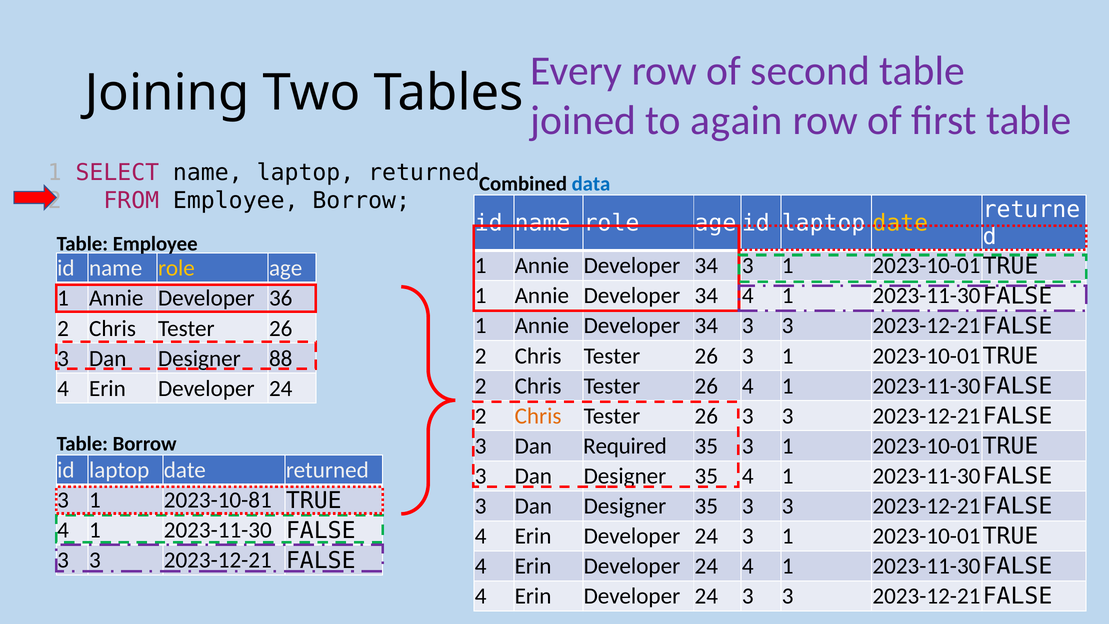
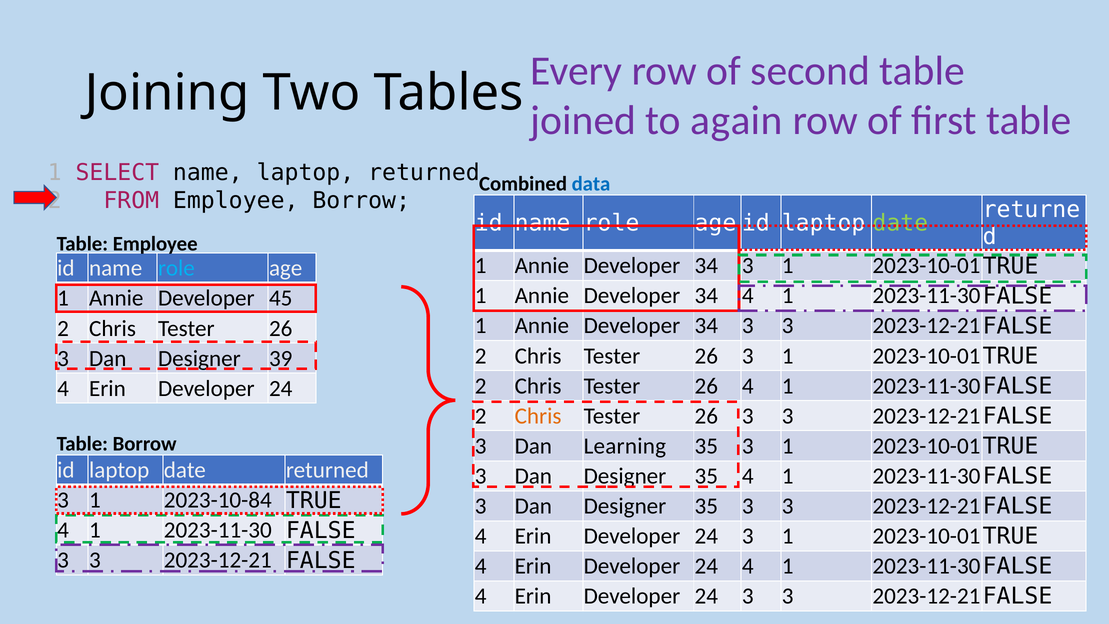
date colour: yellow -> light green (900, 223)
role colour: yellow -> light blue (176, 268)
36: 36 -> 45 (281, 298)
88: 88 -> 39 (281, 358)
Required: Required -> Learning (625, 446)
2023-10-81: 2023-10-81 -> 2023-10-84 (218, 500)
